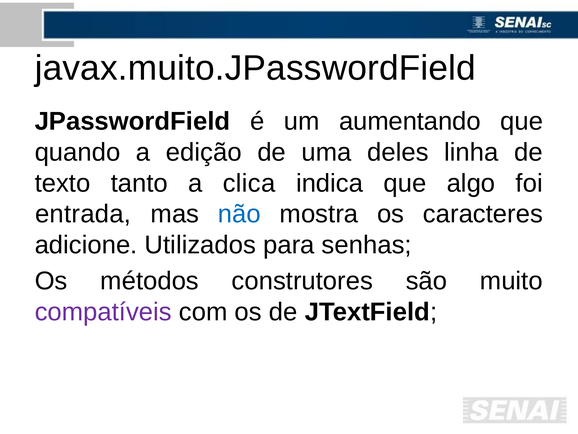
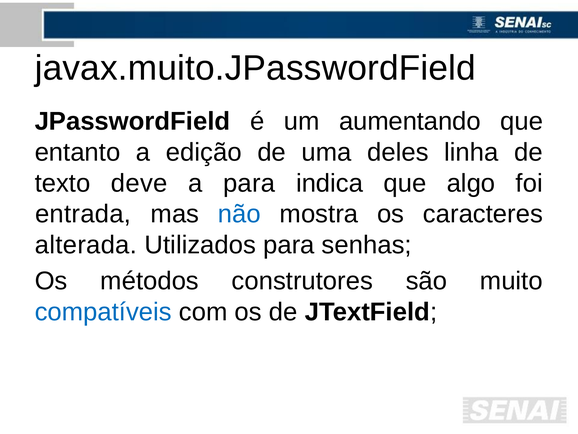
quando: quando -> entanto (77, 152)
tanto: tanto -> deve (139, 183)
a clica: clica -> para (249, 183)
adicione: adicione -> alterada (86, 245)
compatíveis colour: purple -> blue (103, 312)
